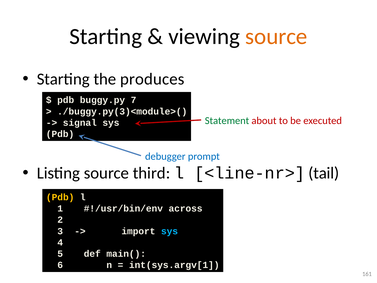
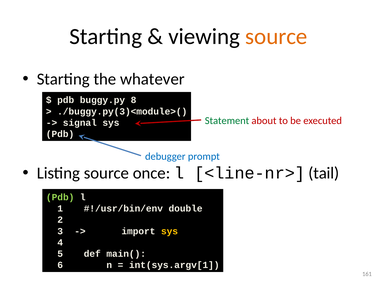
produces: produces -> whatever (152, 79)
7: 7 -> 8 (134, 100)
third: third -> once (152, 173)
Pdb colour: yellow -> light green (60, 197)
across: across -> double (186, 208)
sys colour: light blue -> yellow (170, 231)
